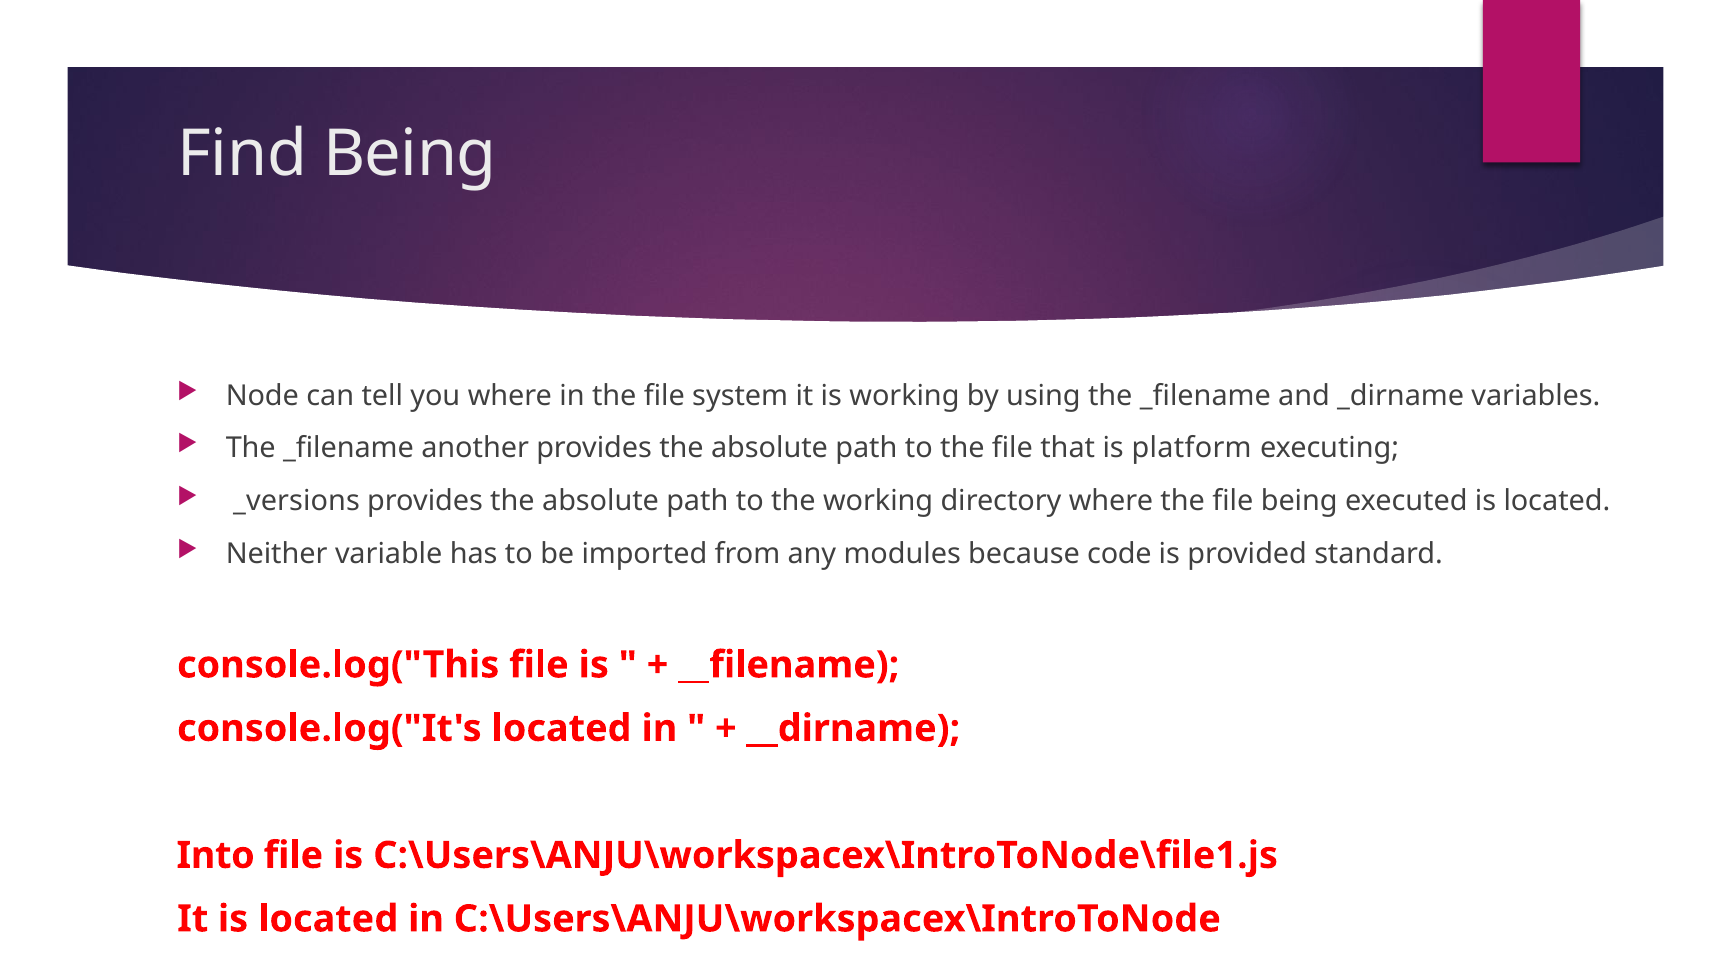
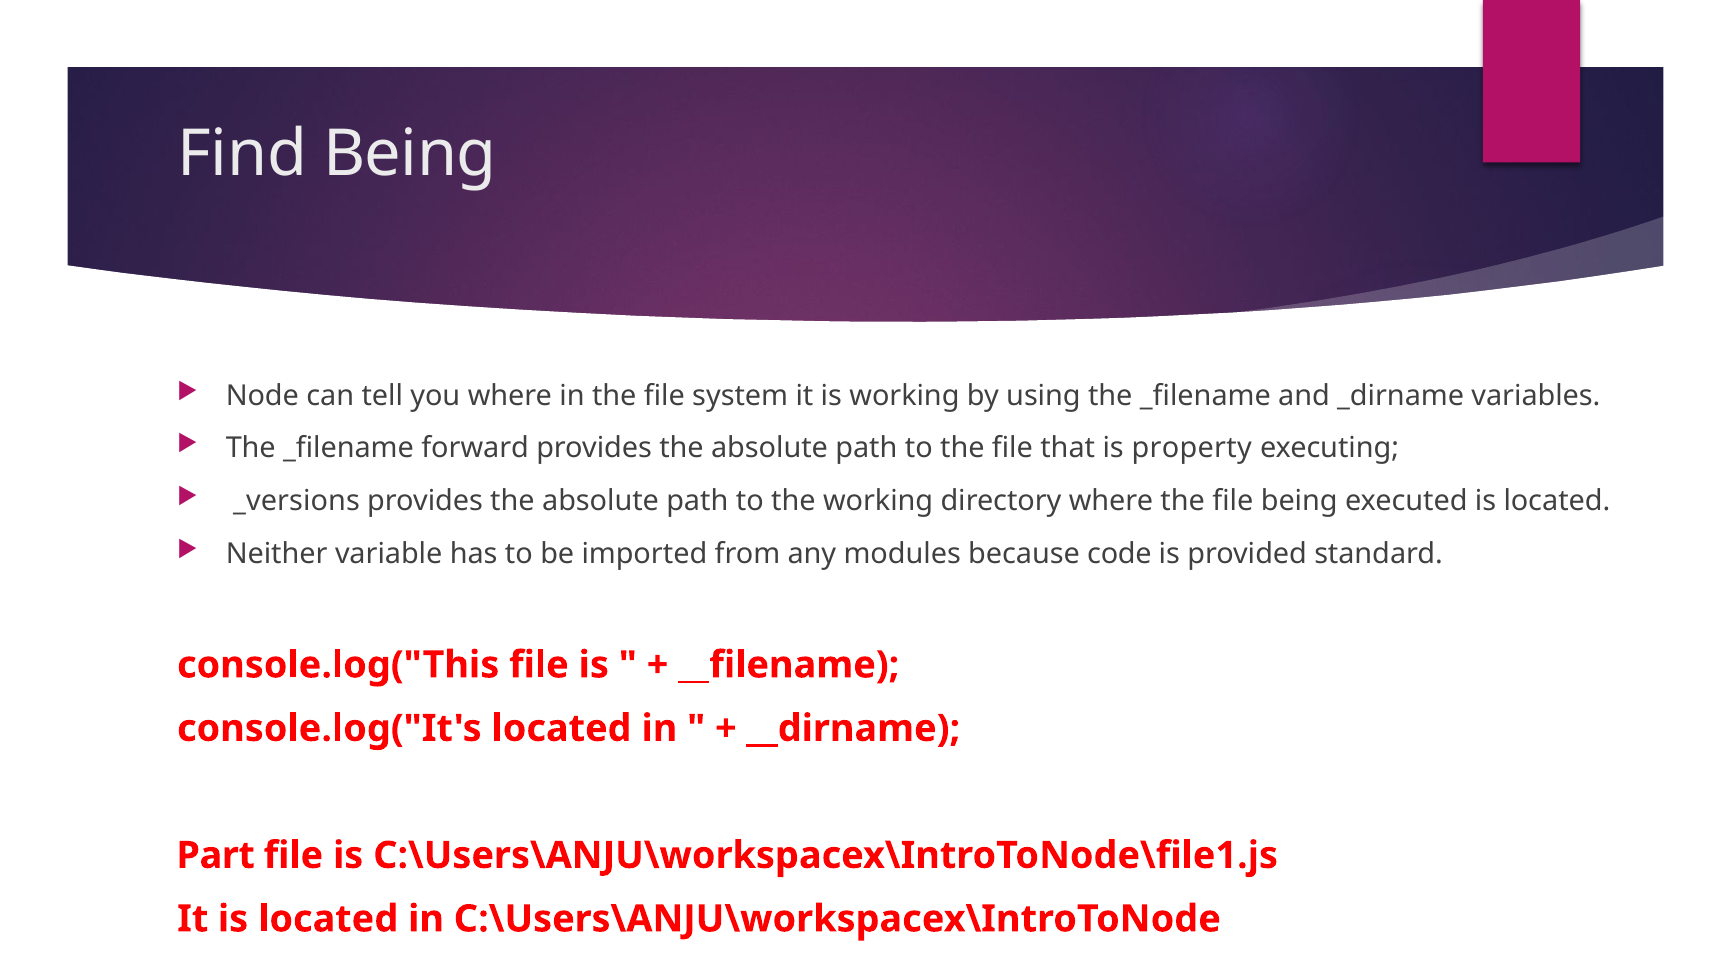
another: another -> forward (475, 448)
platform: platform -> property (1192, 448)
Into: Into -> Part (216, 856)
